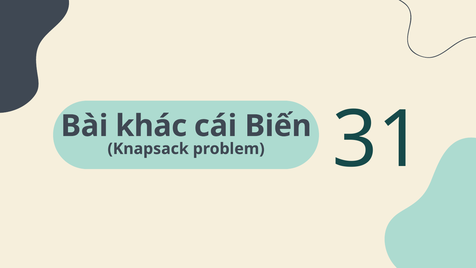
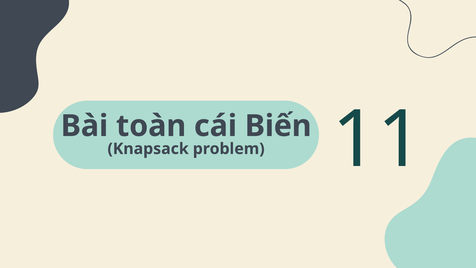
khác: khác -> toàn (151, 126)
31: 31 -> 11 (378, 140)
